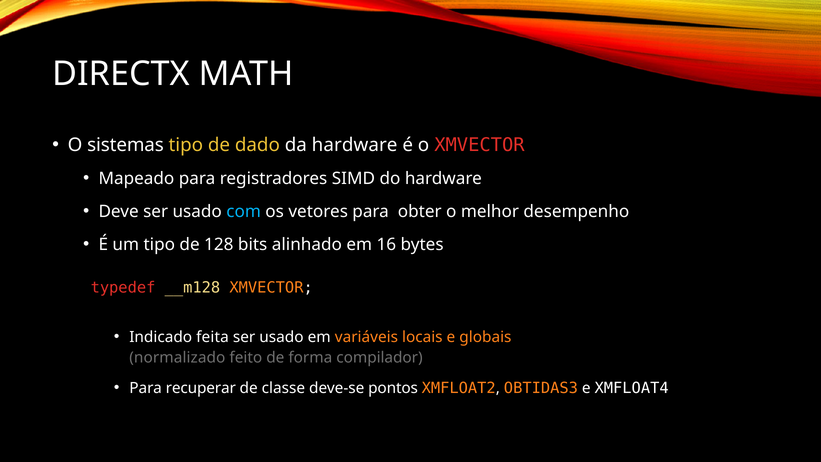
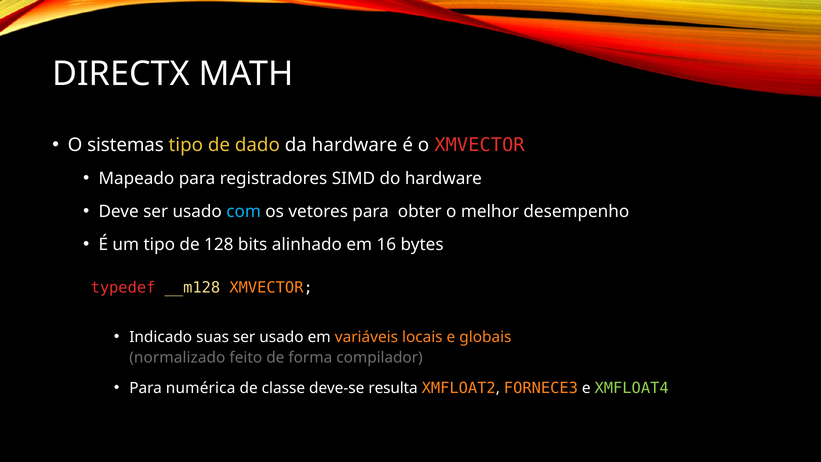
feita: feita -> suas (213, 337)
recuperar: recuperar -> numérica (201, 388)
pontos: pontos -> resulta (393, 388)
OBTIDAS3: OBTIDAS3 -> FORNECE3 (541, 388)
XMFLOAT4 colour: white -> light green (632, 388)
